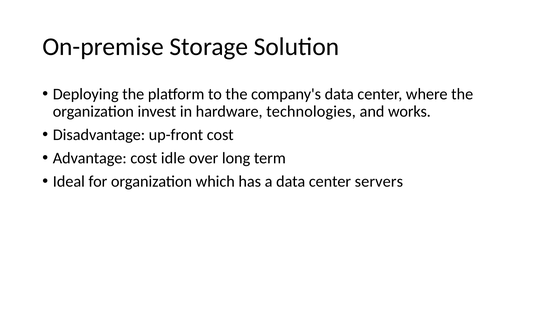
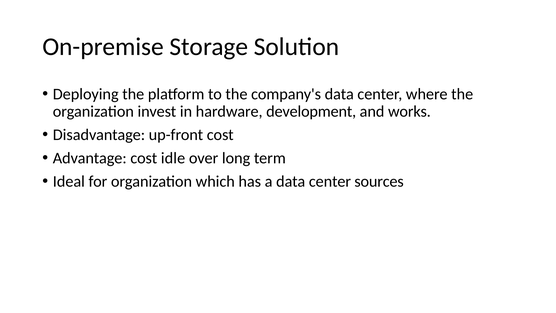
technologies: technologies -> development (311, 111)
servers: servers -> sources (379, 181)
